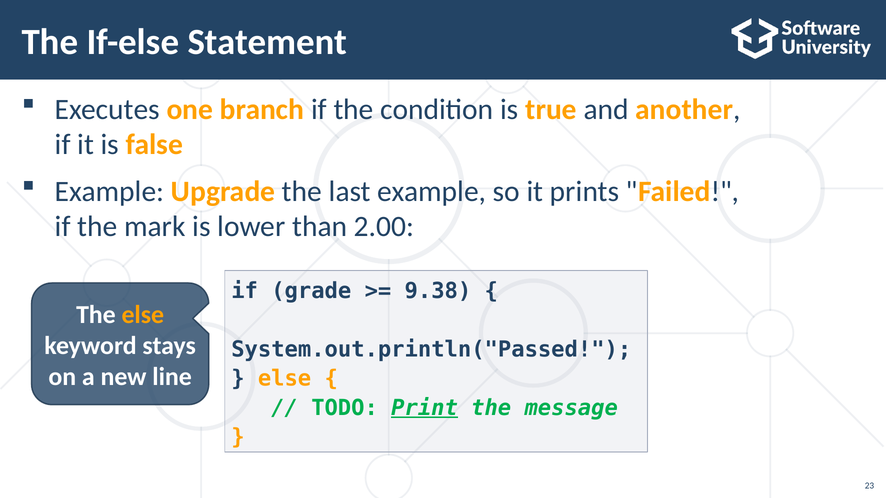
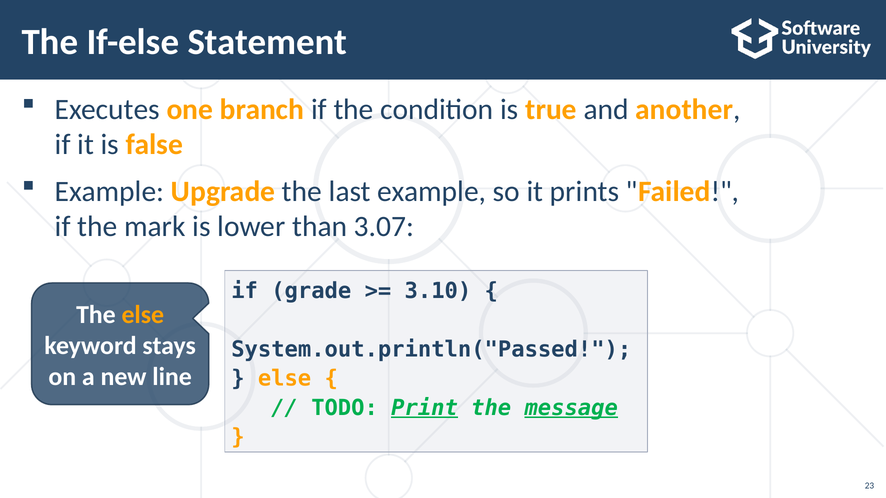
2.00: 2.00 -> 3.07 (384, 227)
9.38: 9.38 -> 3.10 (438, 291)
message underline: none -> present (571, 408)
